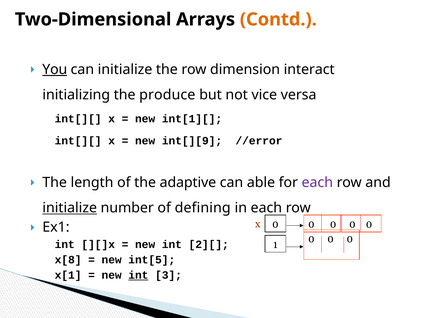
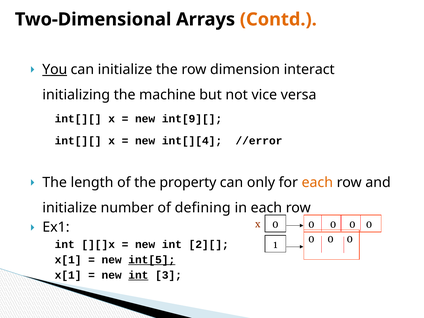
produce: produce -> machine (167, 95)
int[1][: int[1][ -> int[9][ (192, 119)
int[][9: int[][9 -> int[][4 (192, 141)
adaptive: adaptive -> property (188, 183)
able: able -> only (261, 183)
each colour: purple -> orange (317, 183)
initialize underline: present -> none (70, 208)
x[8: x[8 -> x[1 (68, 260)
int[5 underline: none -> present (152, 260)
